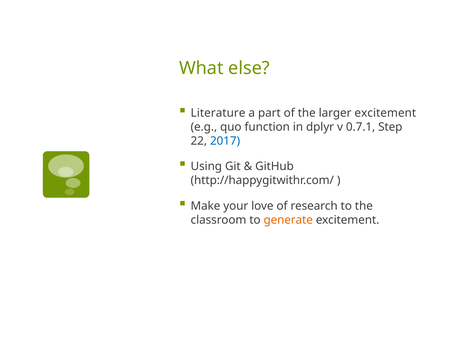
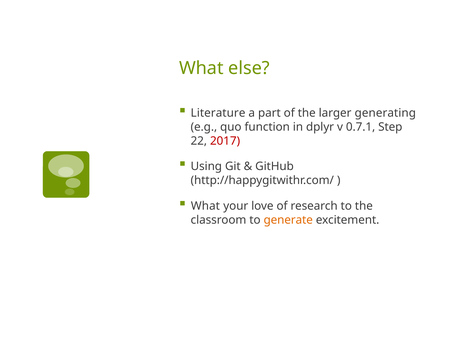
larger excitement: excitement -> generating (385, 113)
2017 colour: blue -> red (225, 141)
Make: Make -> What (205, 206)
